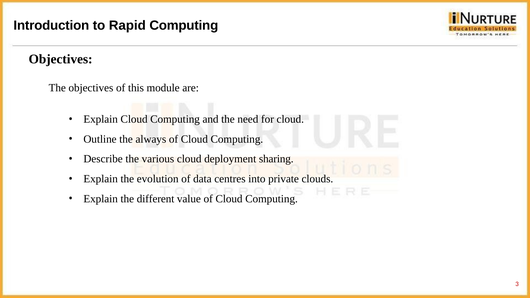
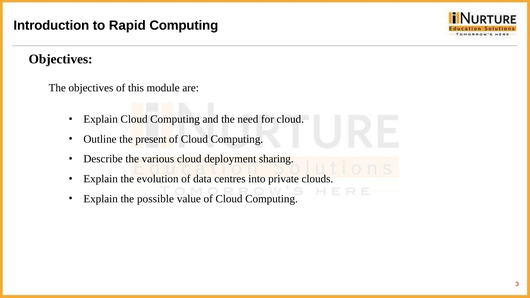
always: always -> present (151, 139)
different: different -> possible (155, 199)
